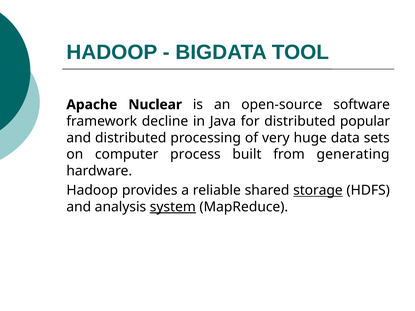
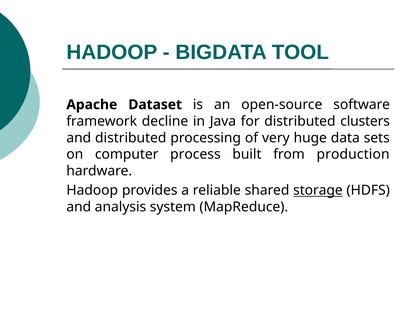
Nuclear: Nuclear -> Dataset (155, 105)
popular: popular -> clusters (365, 121)
generating: generating -> production (353, 155)
system underline: present -> none (173, 207)
